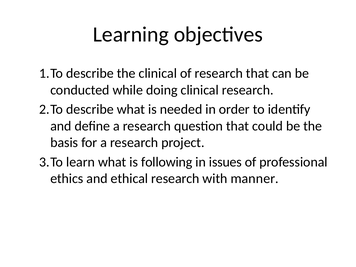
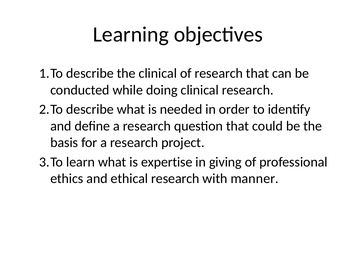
following: following -> expertise (167, 162)
issues: issues -> giving (225, 162)
